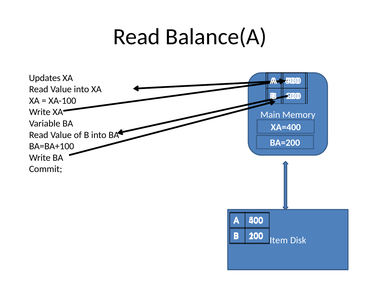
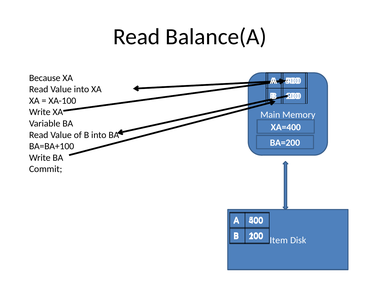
Updates: Updates -> Because (45, 78)
